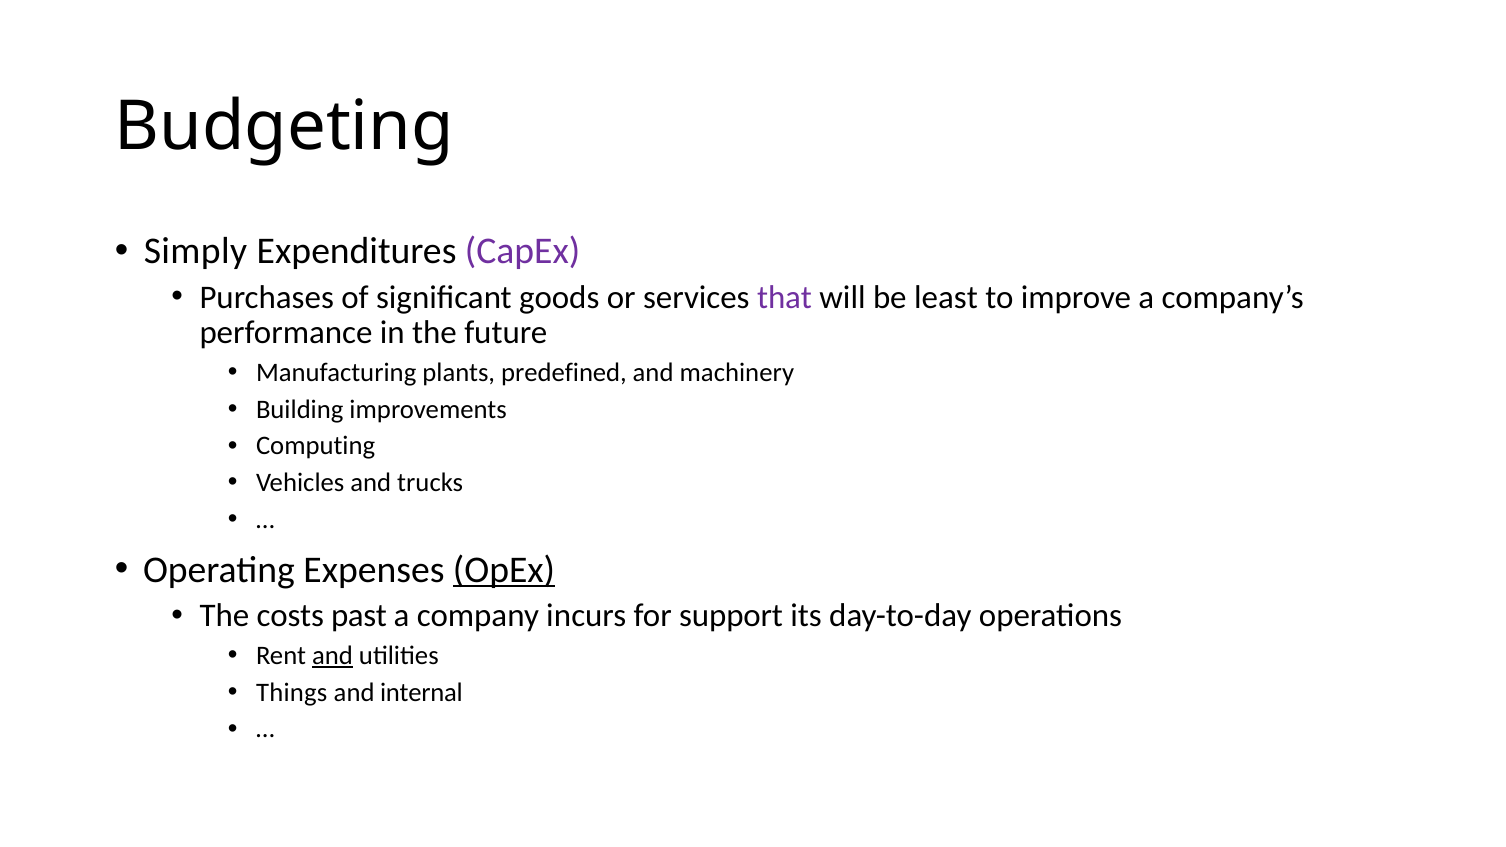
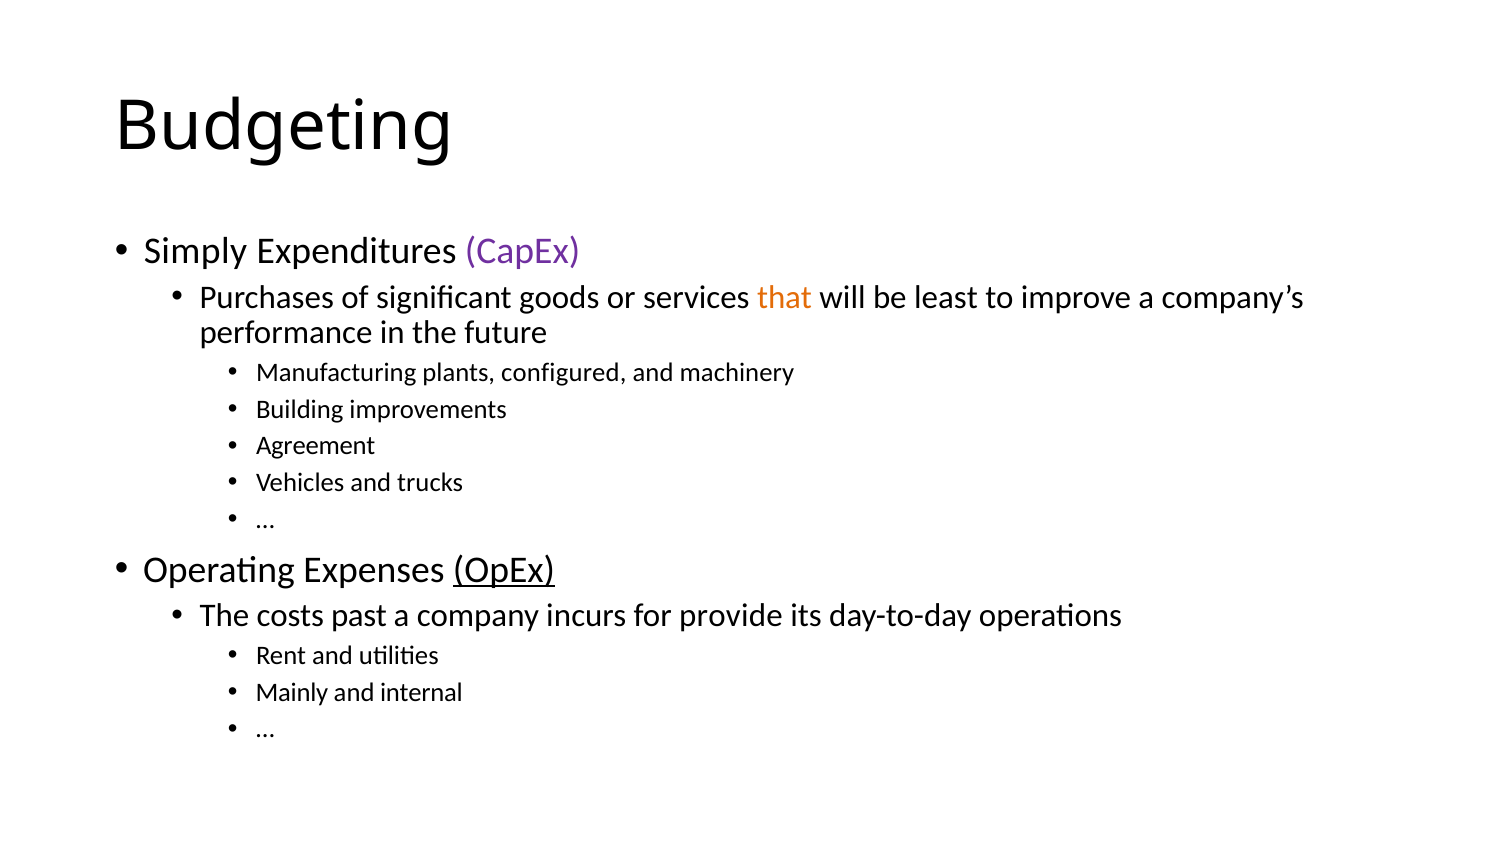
that colour: purple -> orange (785, 297)
predefined: predefined -> configured (564, 373)
Computing: Computing -> Agreement (316, 446)
support: support -> provide (731, 616)
and underline: present -> none (332, 656)
Things: Things -> Mainly (292, 692)
